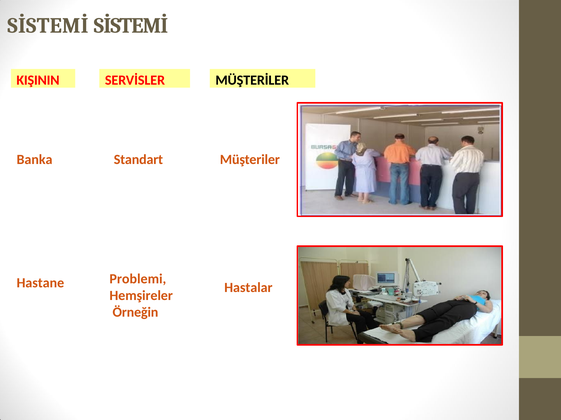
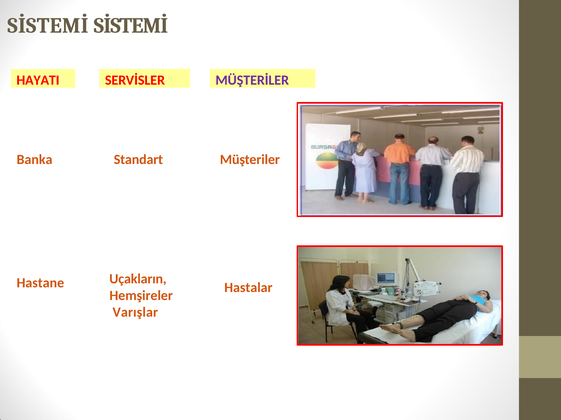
KIŞININ: KIŞININ -> HAYATI (38, 80)
MÜŞTERİLER colour: black -> purple (252, 80)
Problemi: Problemi -> Uçakların (138, 279)
Örneğin: Örneğin -> Varışlar (135, 313)
